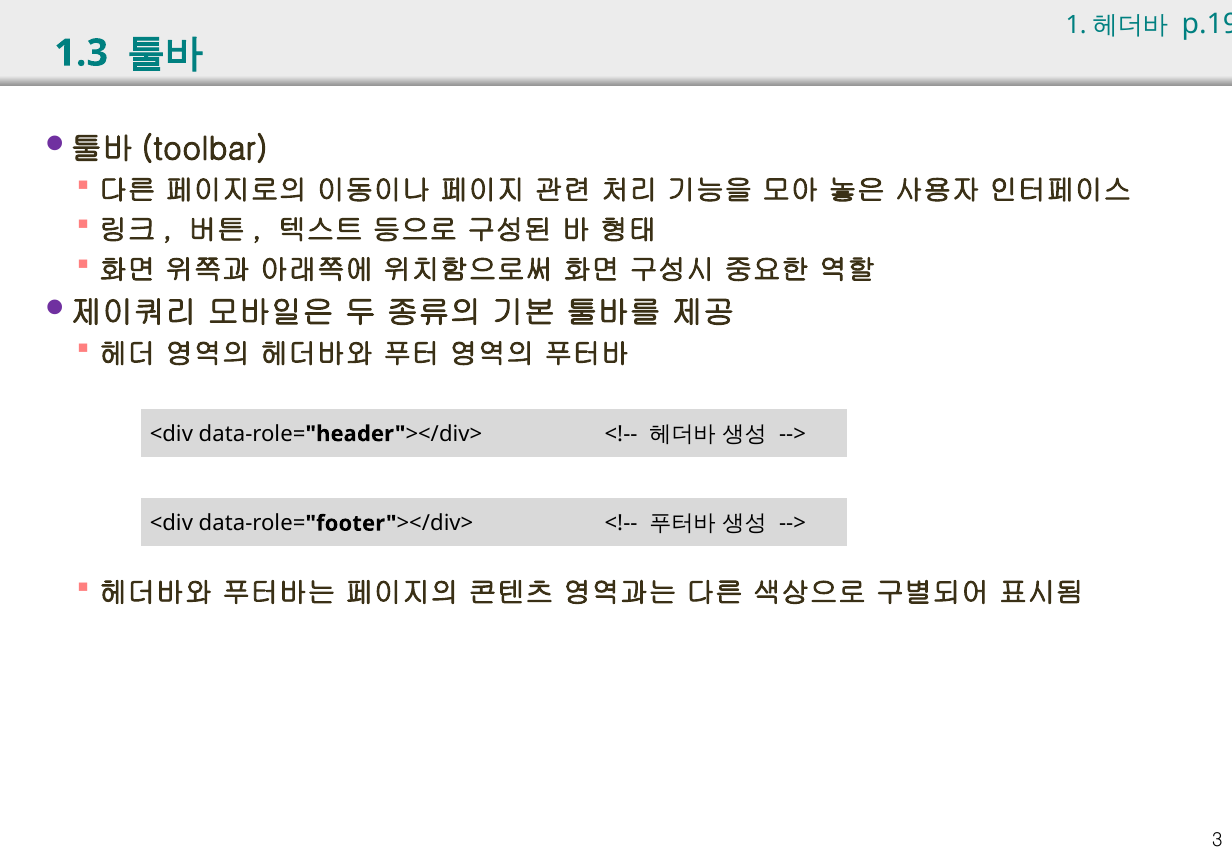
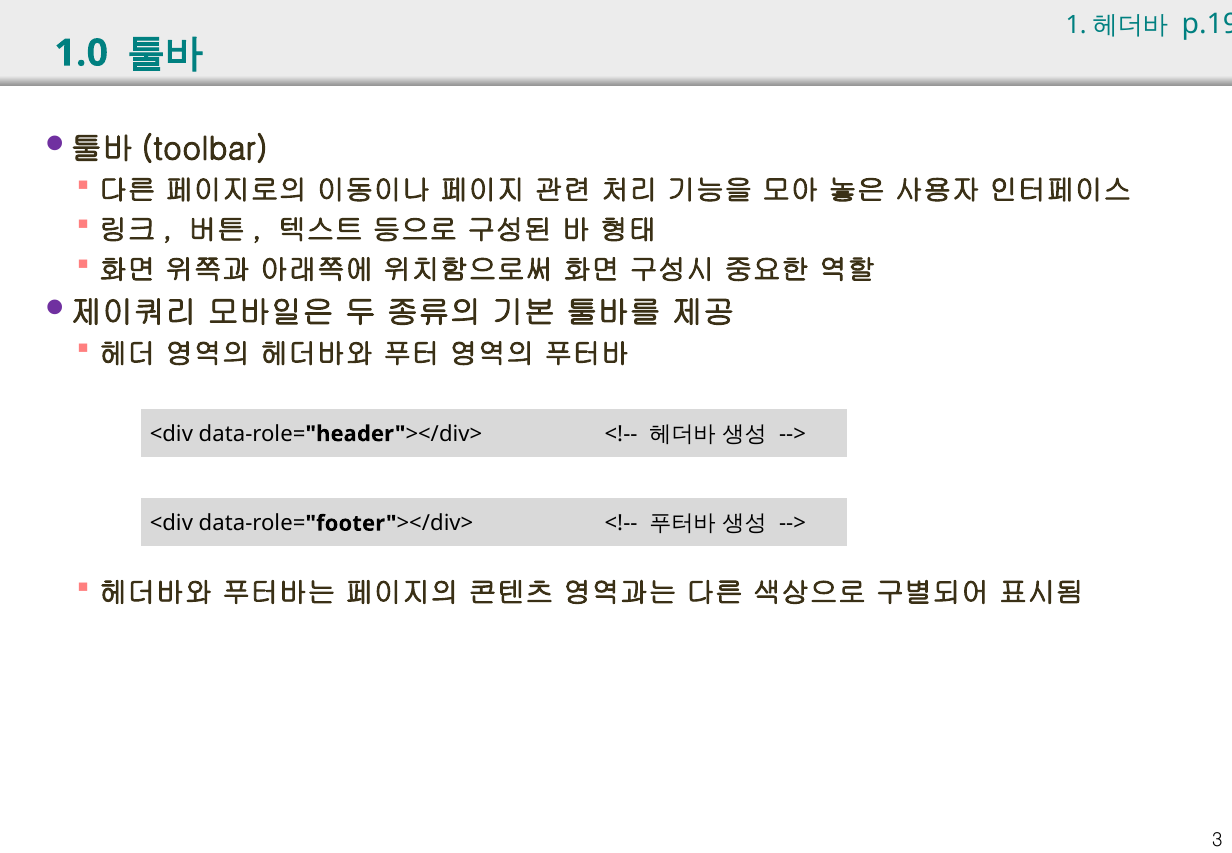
1.3: 1.3 -> 1.0 (81, 53)
